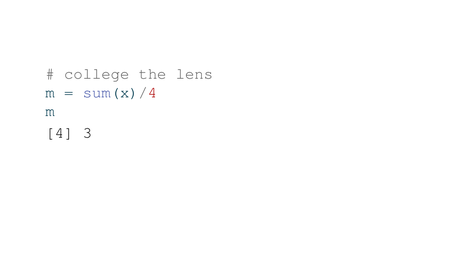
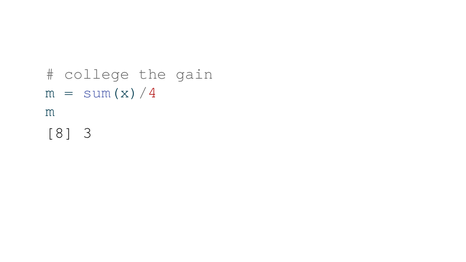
lens: lens -> gain (195, 74)
4: 4 -> 8 (59, 133)
